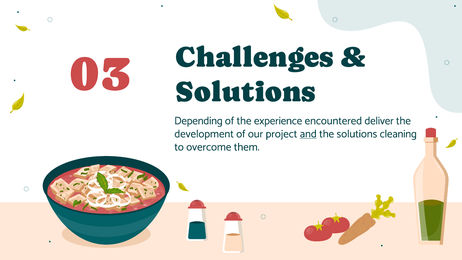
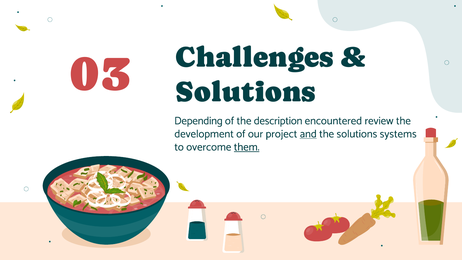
experience: experience -> description (278, 121)
deliver: deliver -> review (379, 121)
cleaning: cleaning -> systems (398, 134)
them underline: none -> present (247, 147)
